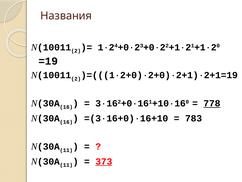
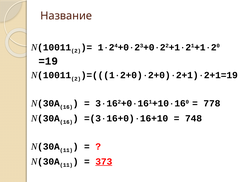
Названия: Названия -> Название (66, 16)
778 underline: present -> none (212, 103)
783: 783 -> 748 (194, 118)
